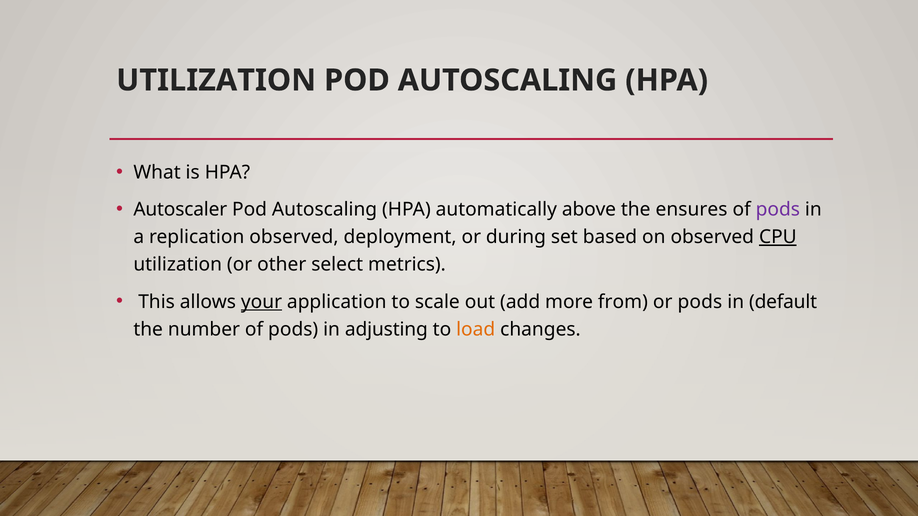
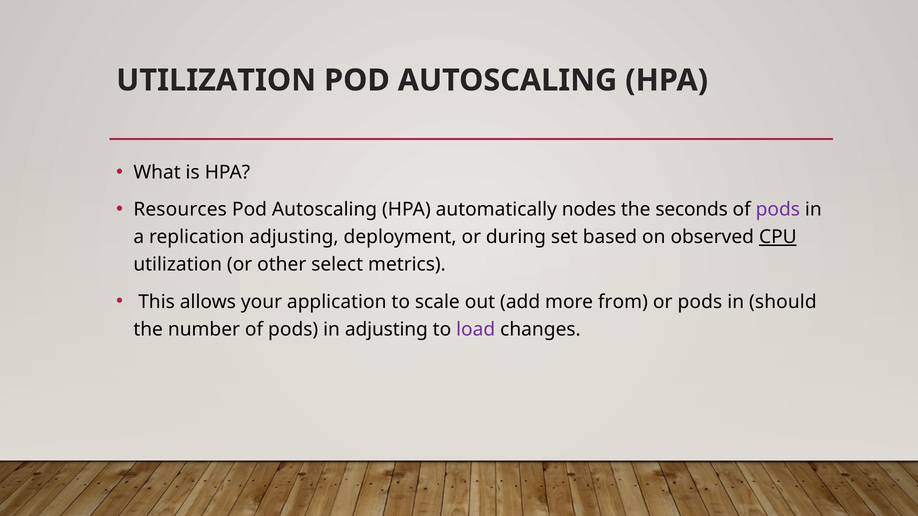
Autoscaler: Autoscaler -> Resources (180, 210)
above: above -> nodes (589, 210)
ensures: ensures -> seconds (692, 210)
replication observed: observed -> adjusting (294, 237)
your underline: present -> none (261, 302)
default: default -> should (783, 302)
load colour: orange -> purple (476, 329)
